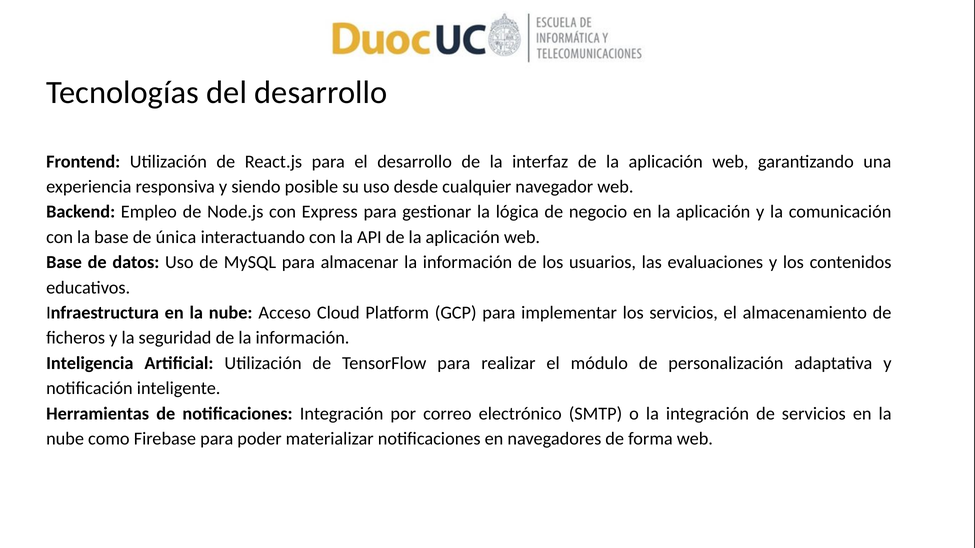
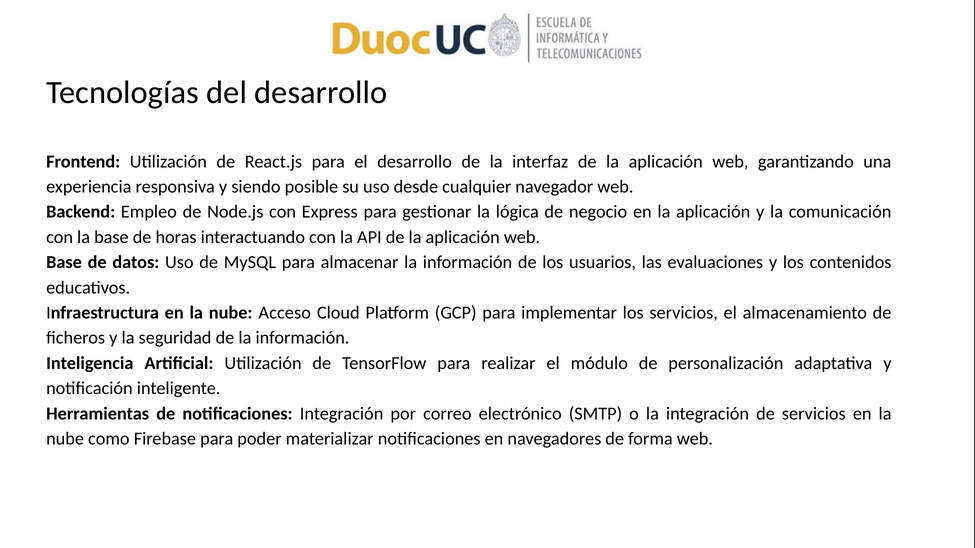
única: única -> horas (176, 237)
